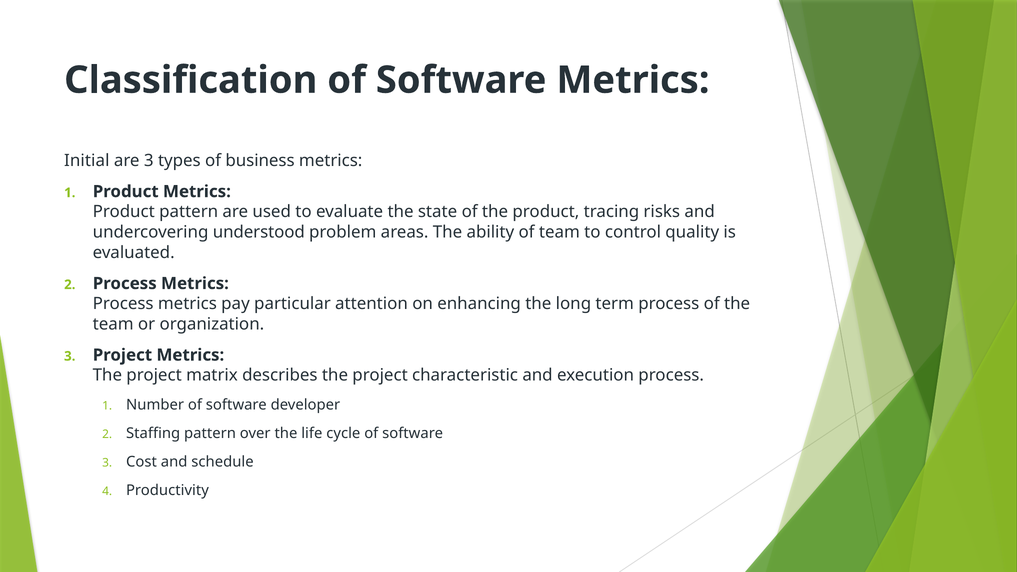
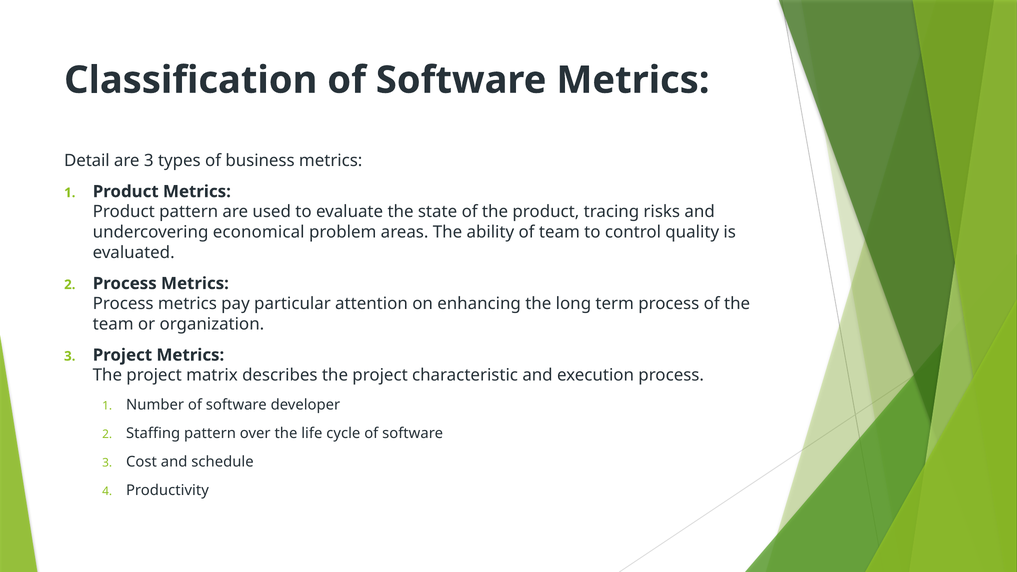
Initial: Initial -> Detail (87, 161)
understood: understood -> economical (259, 232)
